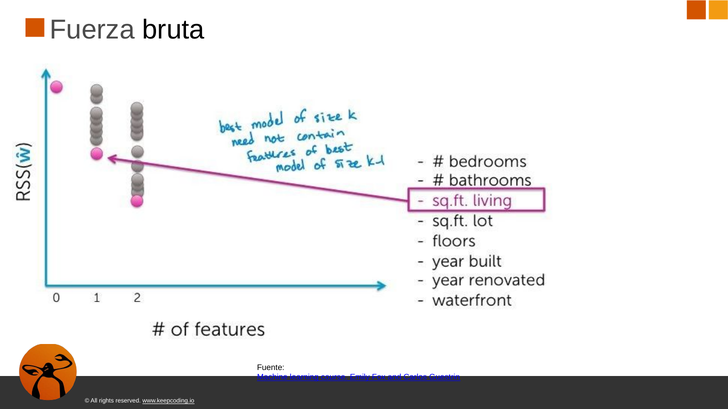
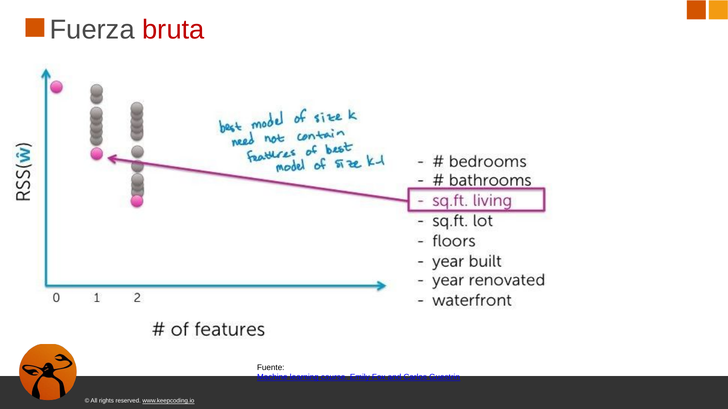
bruta colour: black -> red (173, 30)
